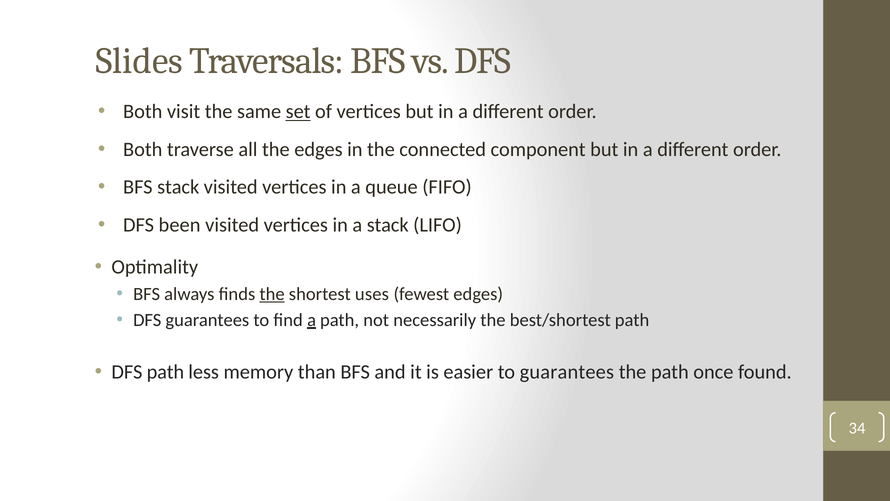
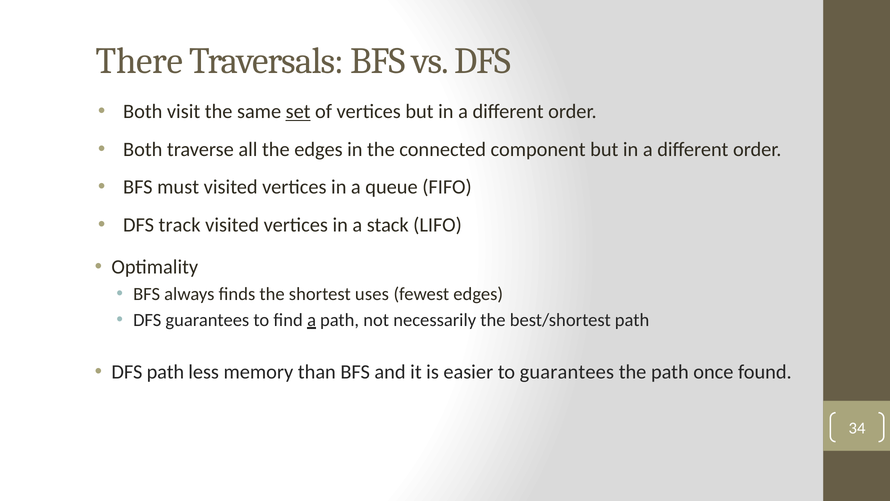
Slides: Slides -> There (139, 61)
BFS stack: stack -> must (178, 187)
been: been -> track (180, 225)
the underline: present -> none (272, 294)
